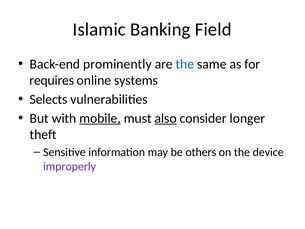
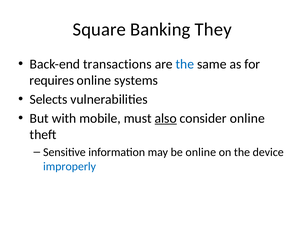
Islamic: Islamic -> Square (99, 30)
Field: Field -> They (213, 30)
prominently: prominently -> transactions (117, 64)
mobile underline: present -> none (100, 118)
consider longer: longer -> online (247, 118)
be others: others -> online (201, 152)
improperly colour: purple -> blue (70, 166)
